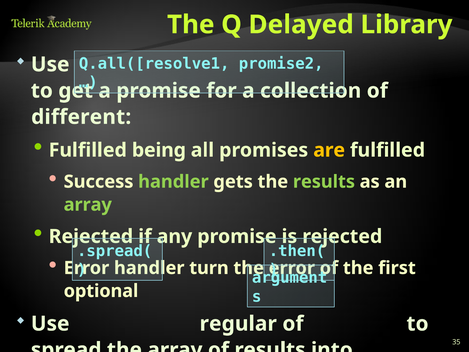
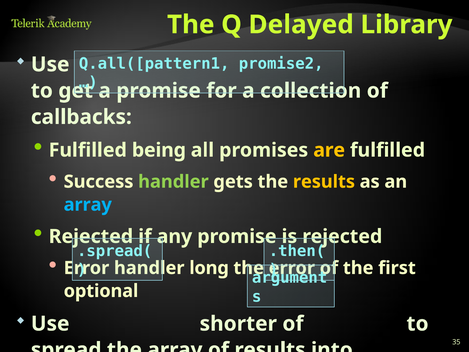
Q.all([resolve1: Q.all([resolve1 -> Q.all([pattern1 (154, 64)
different: different -> callbacks (81, 117)
results colour: light green -> yellow (324, 182)
array colour: light green -> light blue (88, 205)
turn: turn -> long (209, 268)
regular: regular -> shorter (238, 324)
